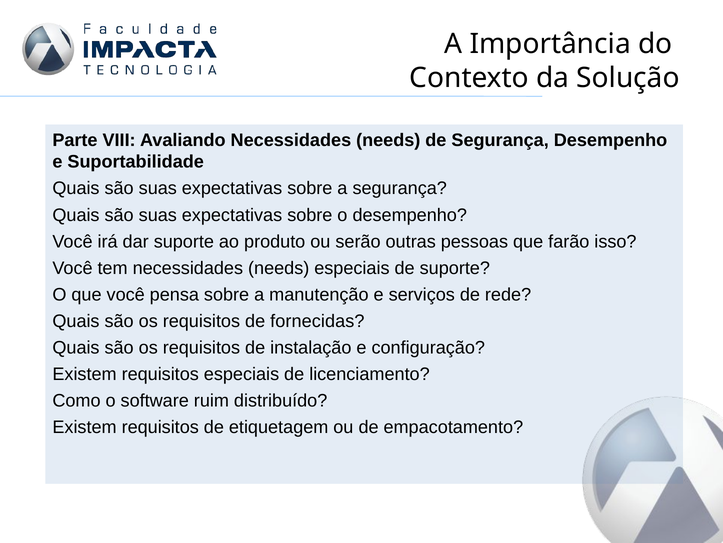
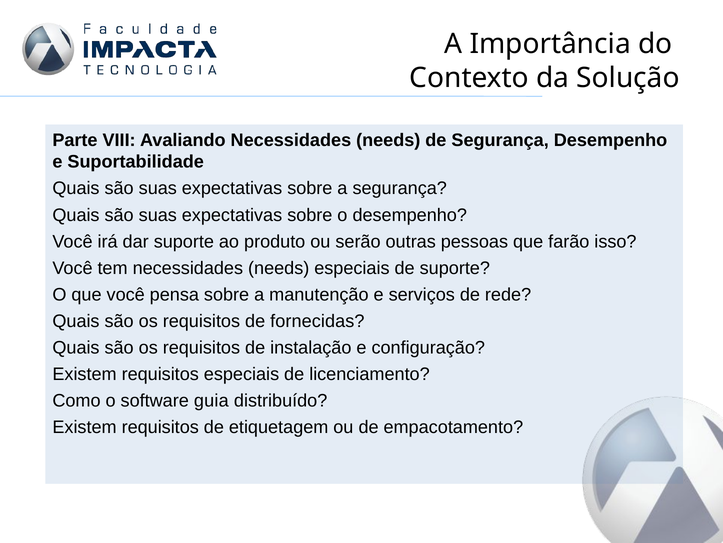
ruim: ruim -> guia (211, 400)
